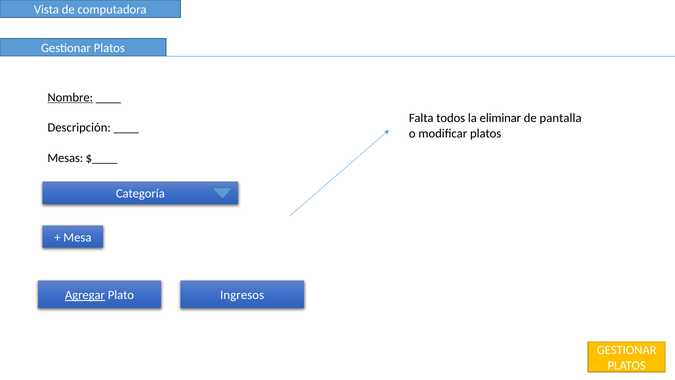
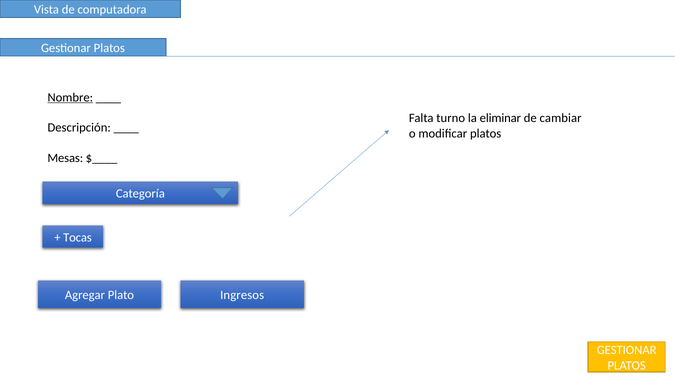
todos: todos -> turno (451, 118)
pantalla: pantalla -> cambiar (561, 118)
Mesa: Mesa -> Tocas (77, 237)
Agregar underline: present -> none (85, 295)
